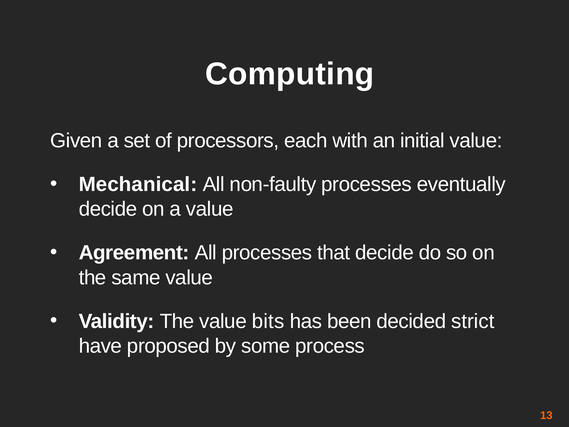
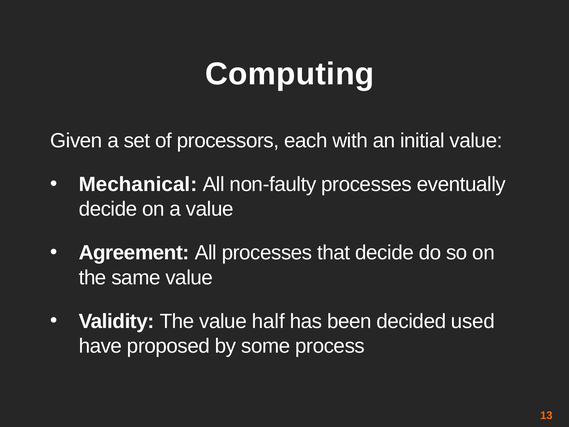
bits: bits -> half (268, 321)
strict: strict -> used (473, 321)
